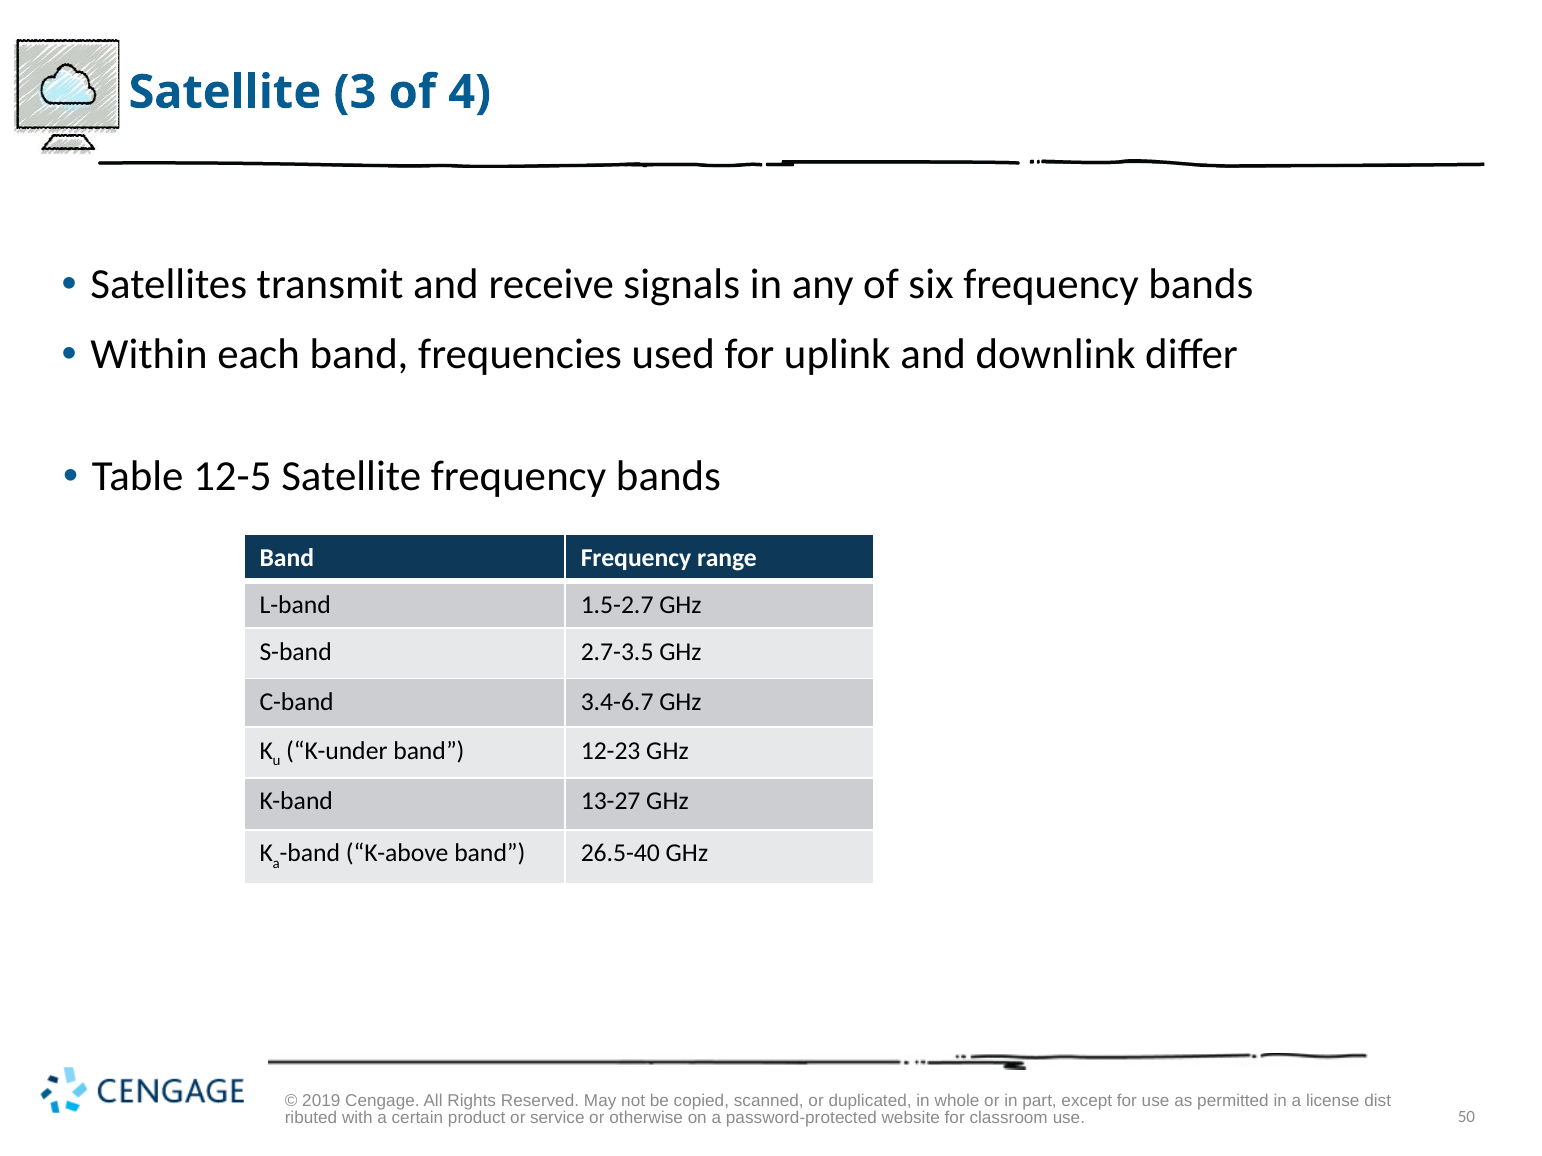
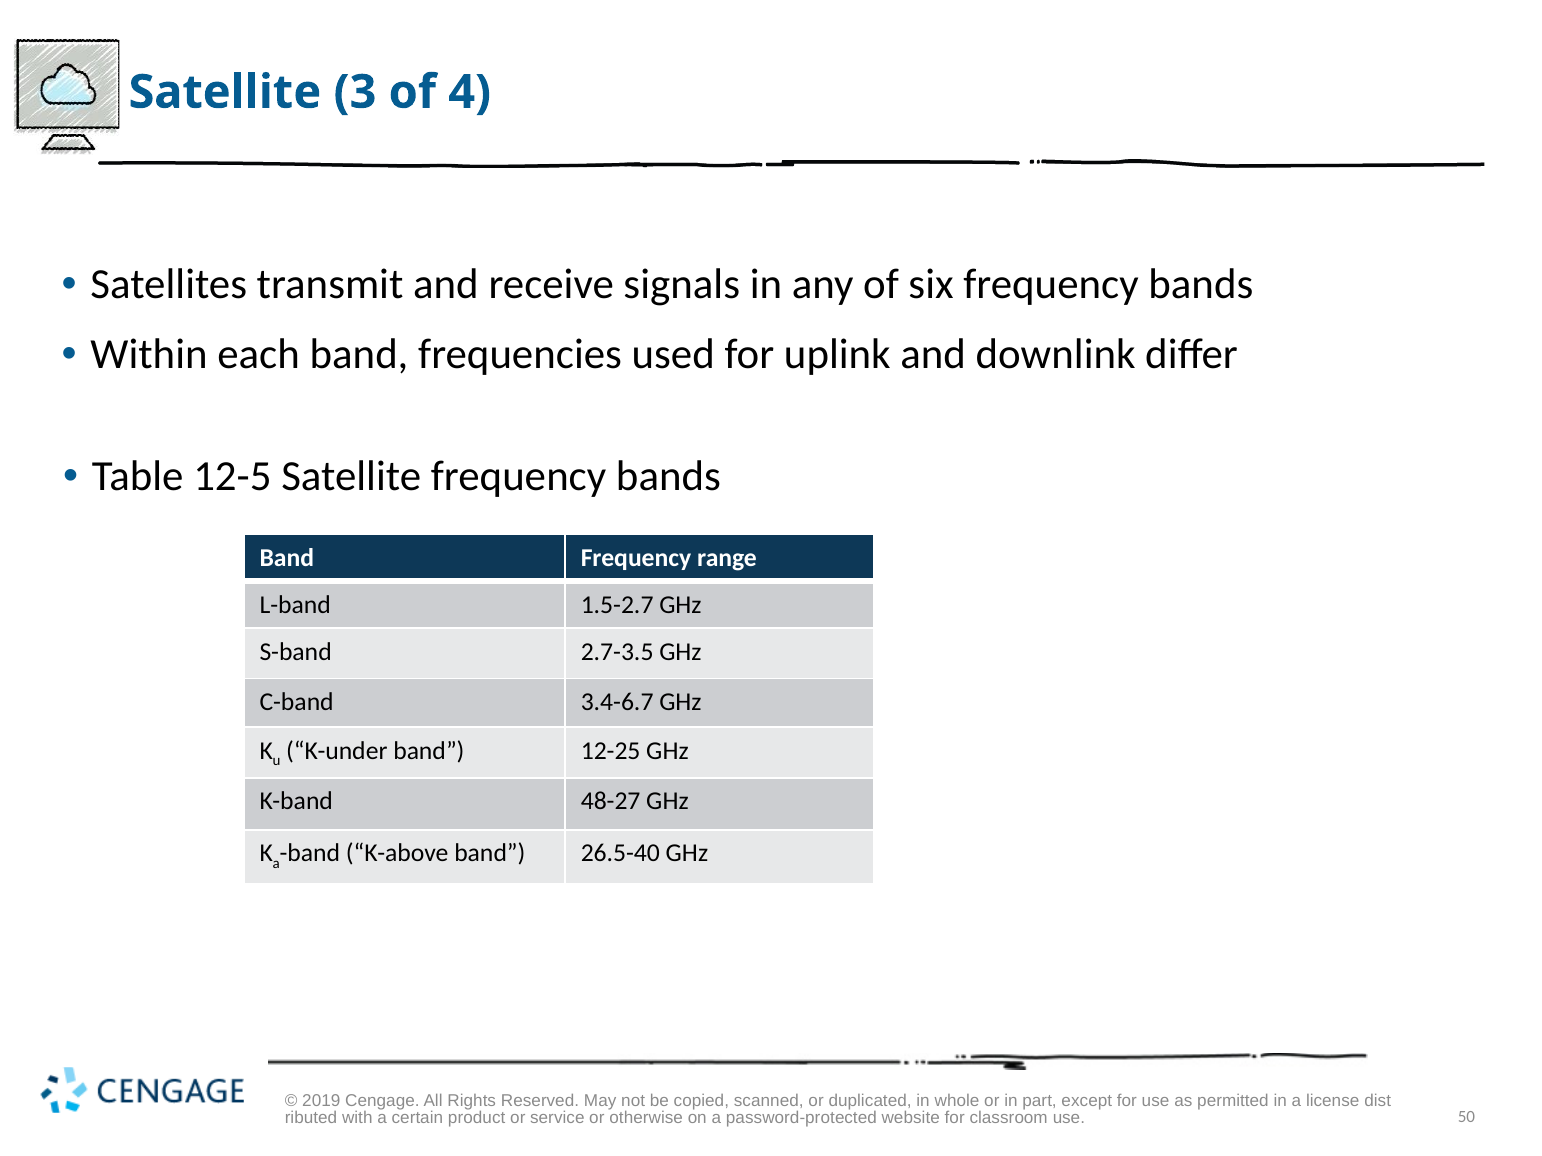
12-23: 12-23 -> 12-25 (611, 751)
13-27: 13-27 -> 48-27 (611, 802)
